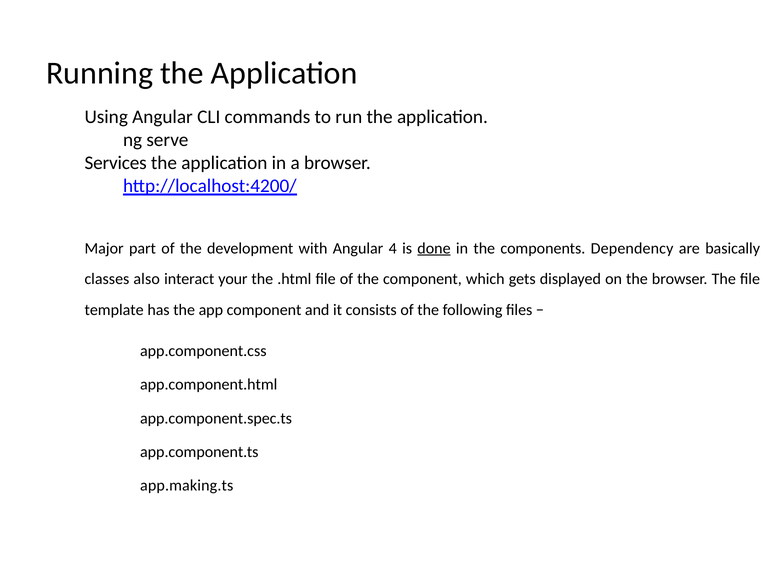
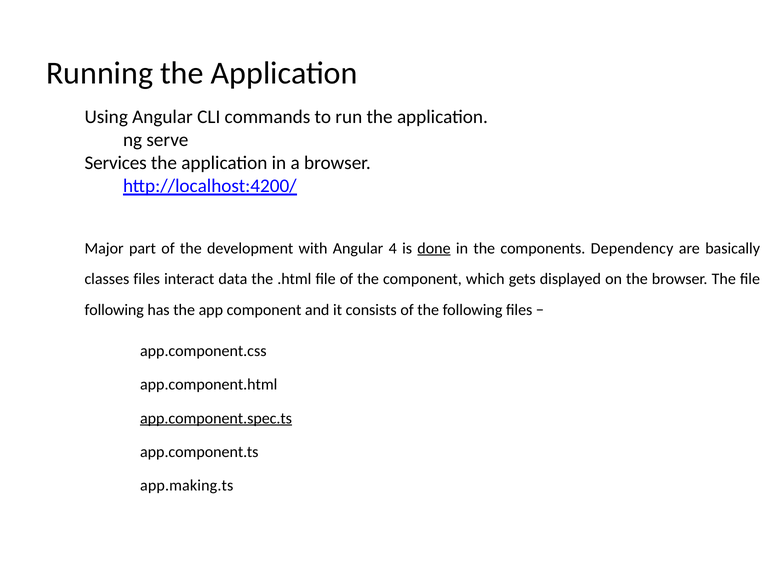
classes also: also -> files (147, 279)
your: your -> data (233, 279)
template: template -> following (114, 310)
app.component.spec.ts underline: none -> present (216, 418)
